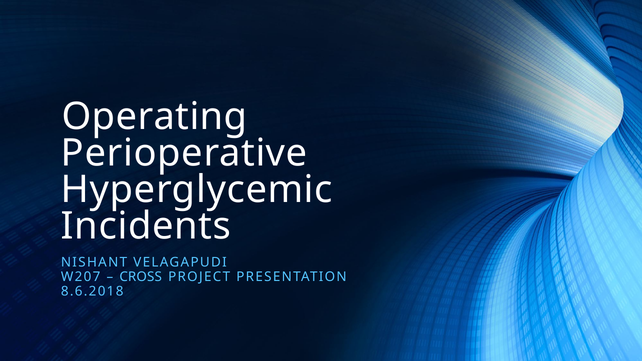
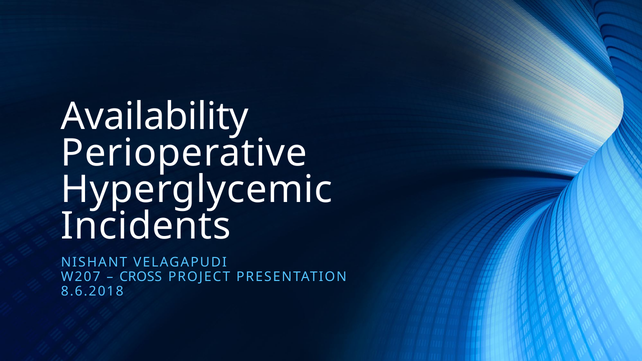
Operating: Operating -> Availability (155, 117)
